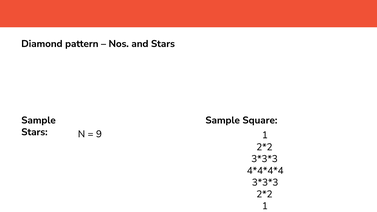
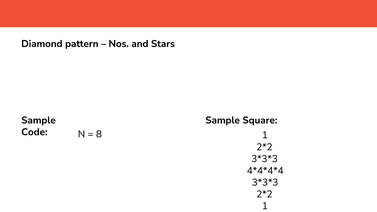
Stars: Stars -> Code (34, 132)
9: 9 -> 8 (99, 134)
